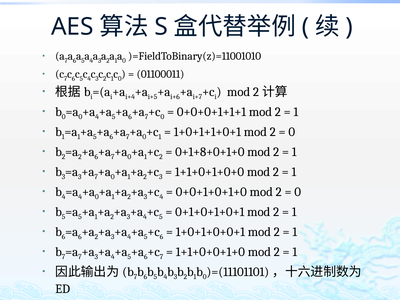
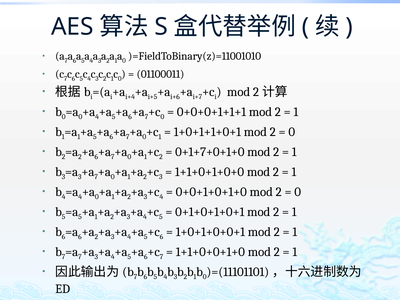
0+1+8+0+1+0: 0+1+8+0+1+0 -> 0+1+7+0+1+0 (210, 152)
